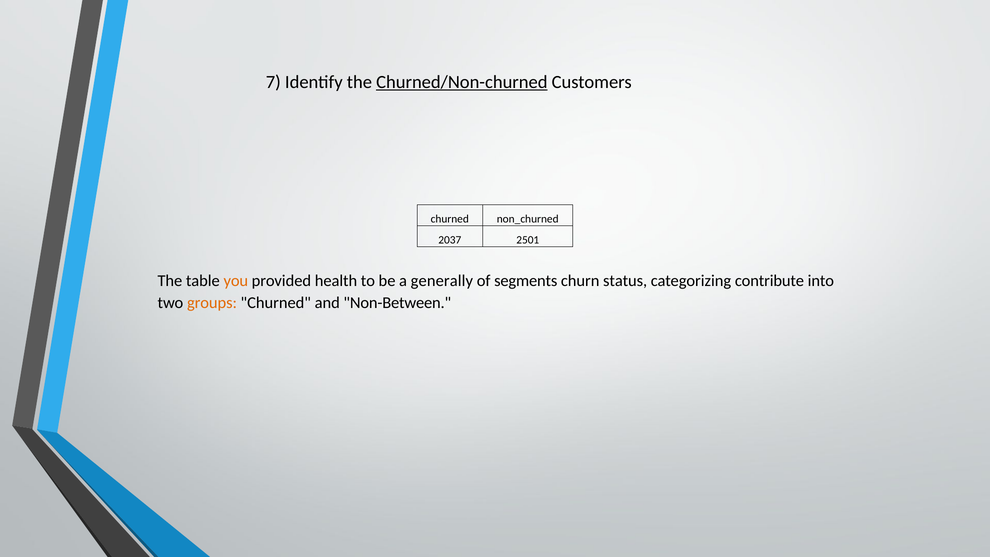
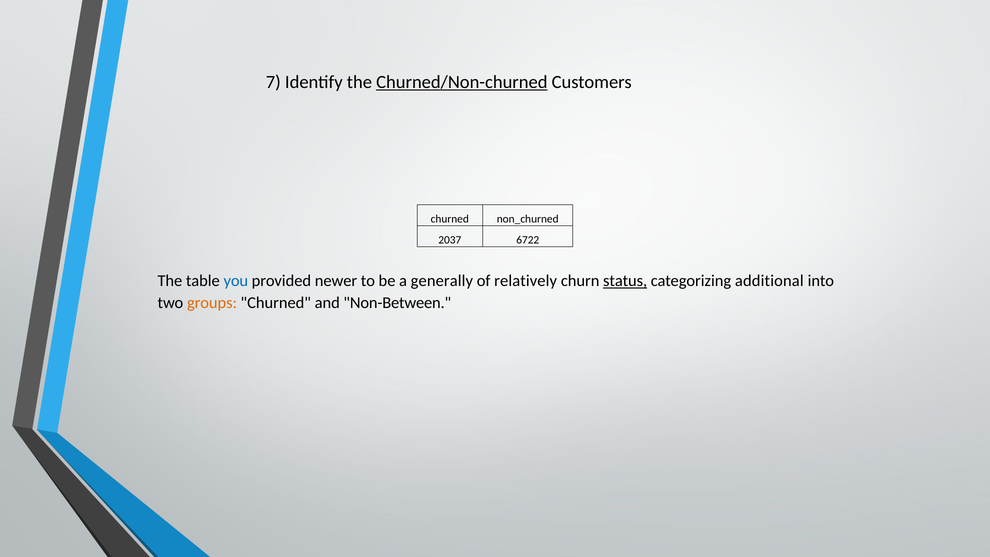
2501: 2501 -> 6722 (528, 240)
you colour: orange -> blue (236, 281)
health: health -> newer (336, 281)
segments: segments -> relatively (526, 281)
status underline: none -> present (625, 281)
contribute: contribute -> additional (769, 281)
